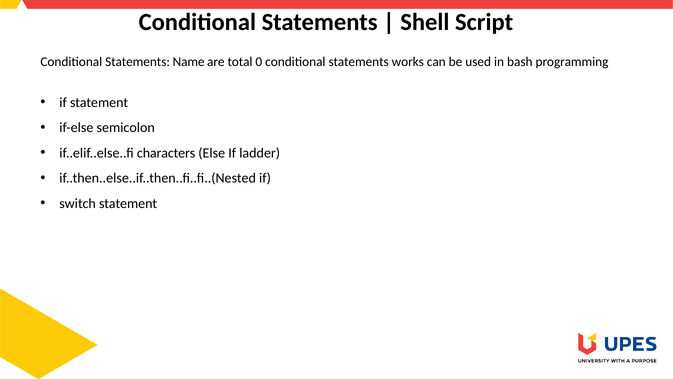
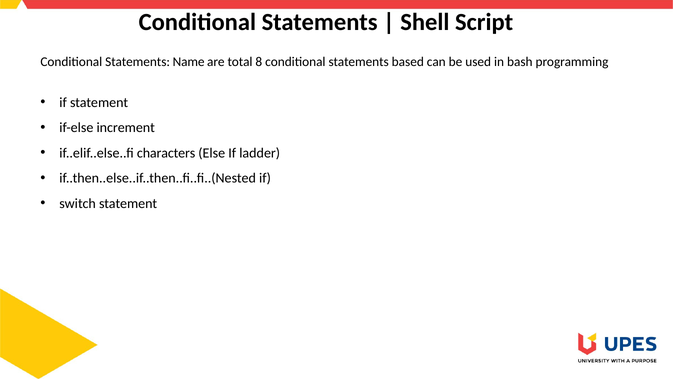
0: 0 -> 8 (259, 62)
works: works -> based (408, 62)
semicolon: semicolon -> increment (126, 128)
